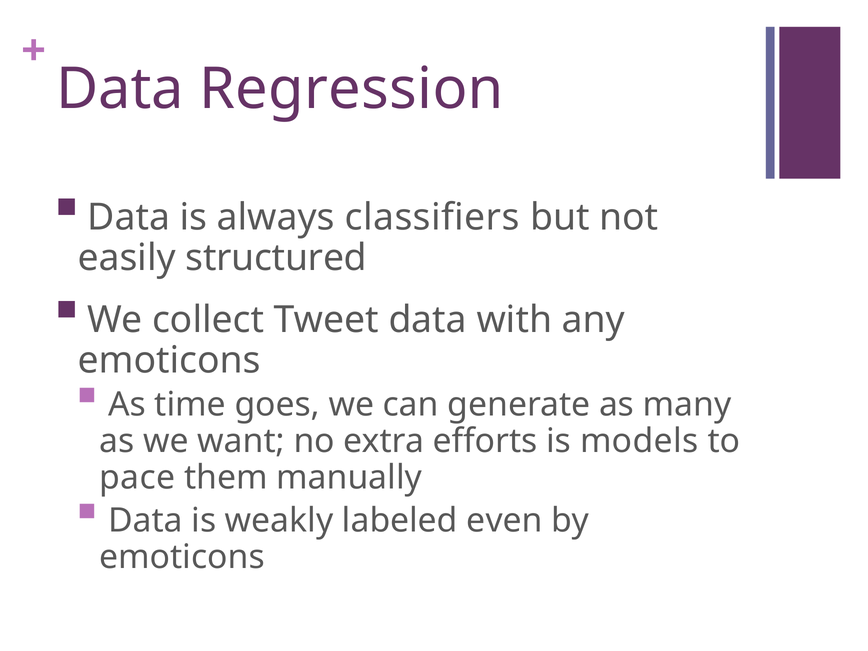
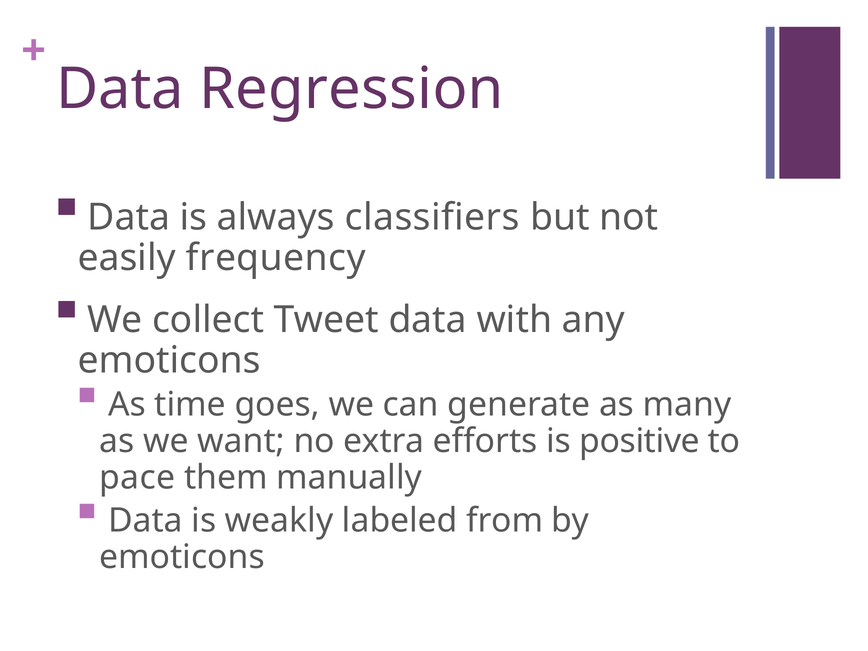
structured: structured -> frequency (276, 258)
models: models -> positive (640, 441)
even: even -> from (505, 521)
